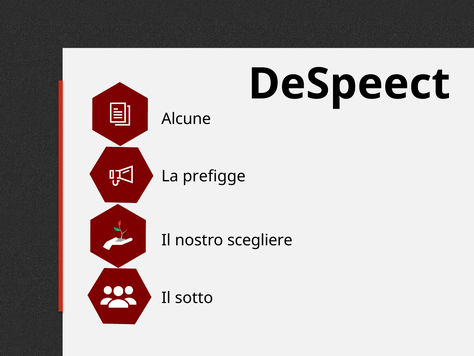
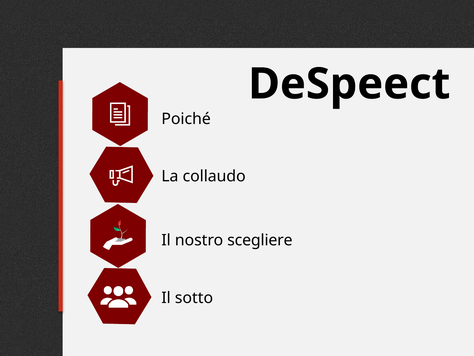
Alcune: Alcune -> Poiché (186, 119)
prefigge: prefigge -> collaudo (214, 176)
